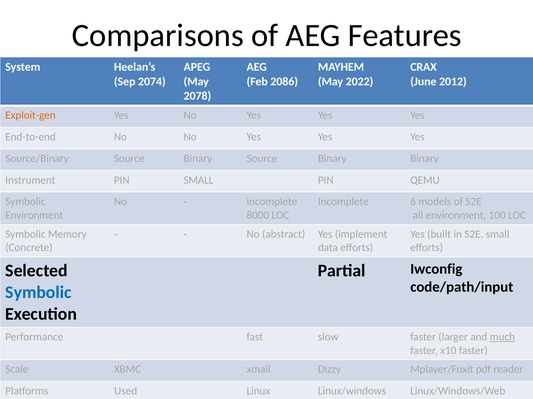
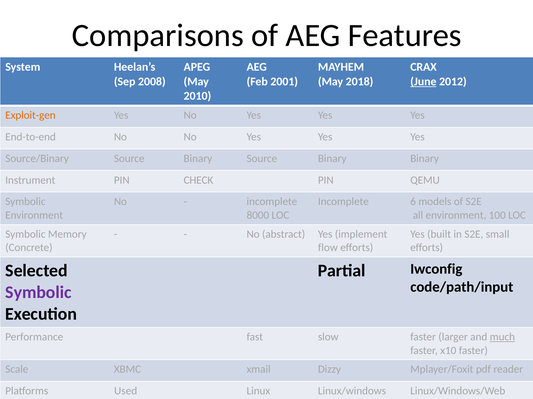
2074: 2074 -> 2008 (152, 82)
2086: 2086 -> 2001 (284, 82)
2022: 2022 -> 2018 (360, 82)
June underline: none -> present (423, 82)
2078: 2078 -> 2010 (197, 96)
PIN SMALL: SMALL -> CHECK (198, 180)
data: data -> flow (328, 248)
Symbolic colour: blue -> purple (38, 293)
